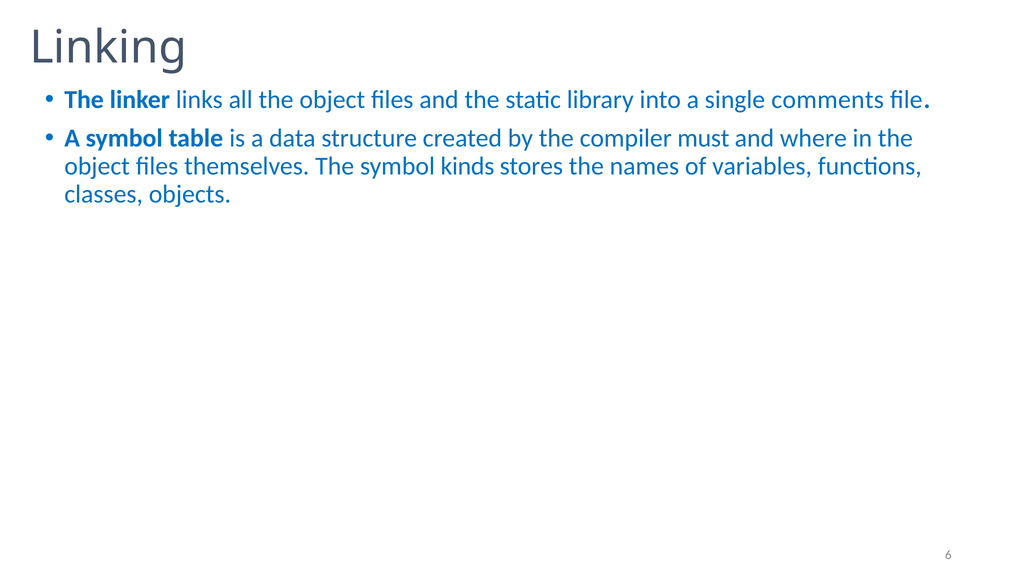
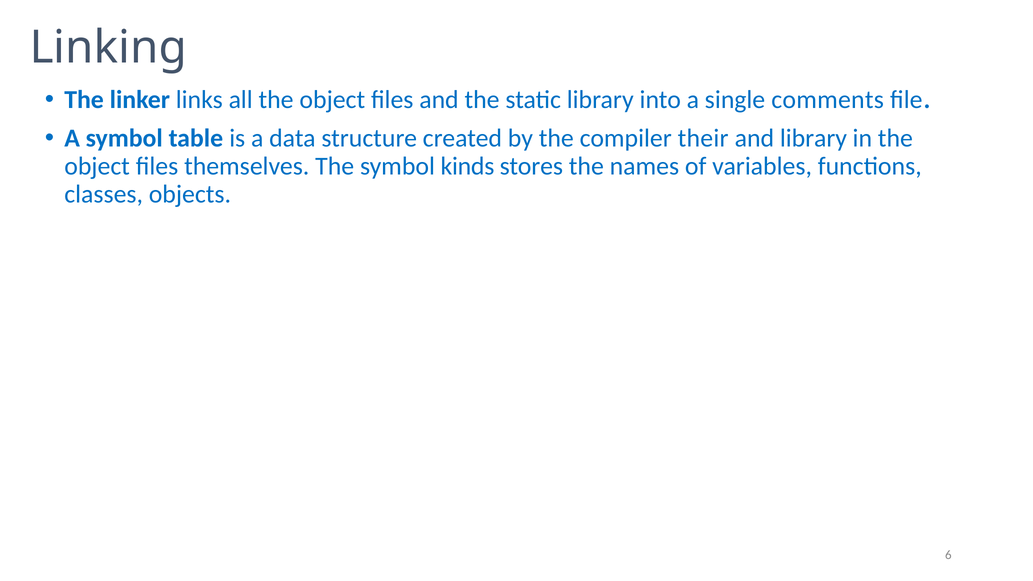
must: must -> their (703, 138)
and where: where -> library (813, 138)
